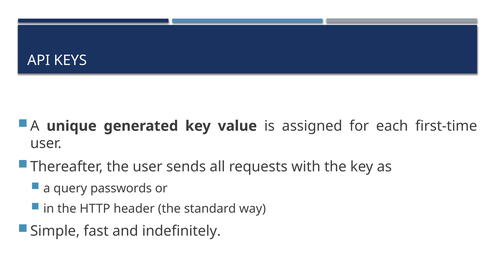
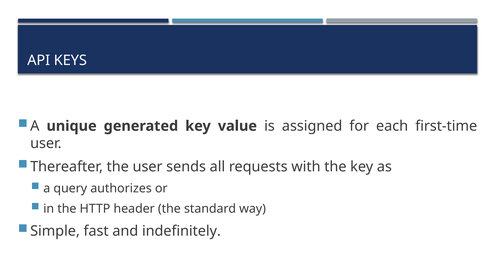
passwords: passwords -> authorizes (121, 188)
